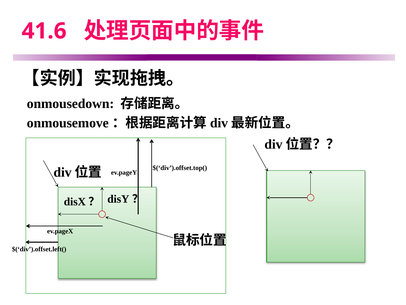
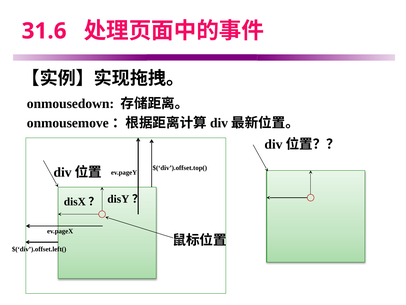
41.6: 41.6 -> 31.6 (44, 31)
